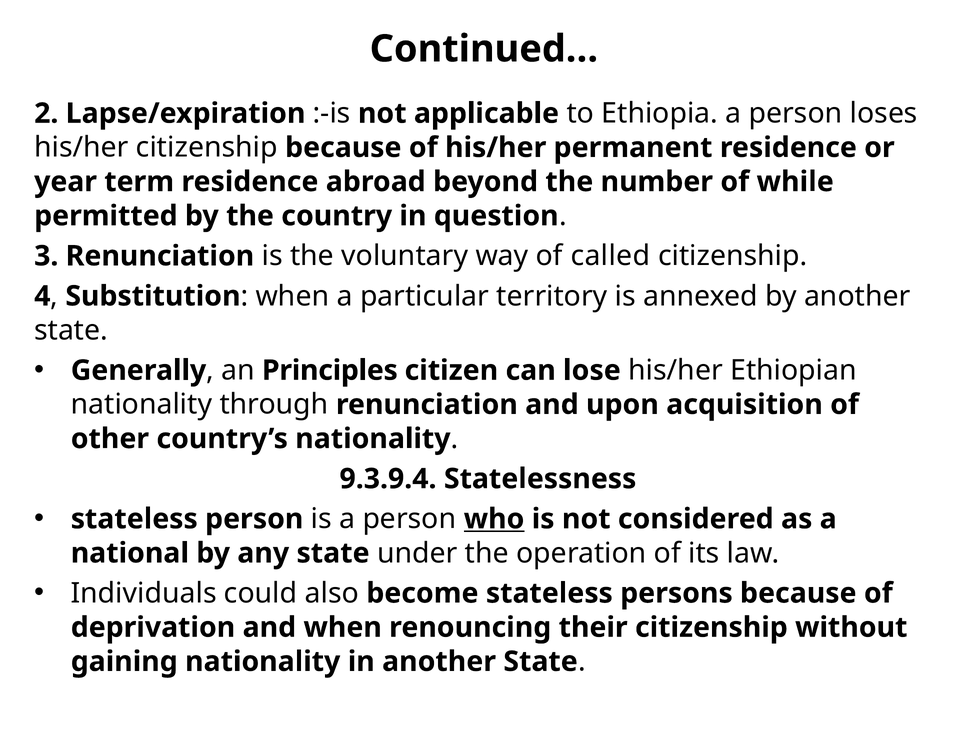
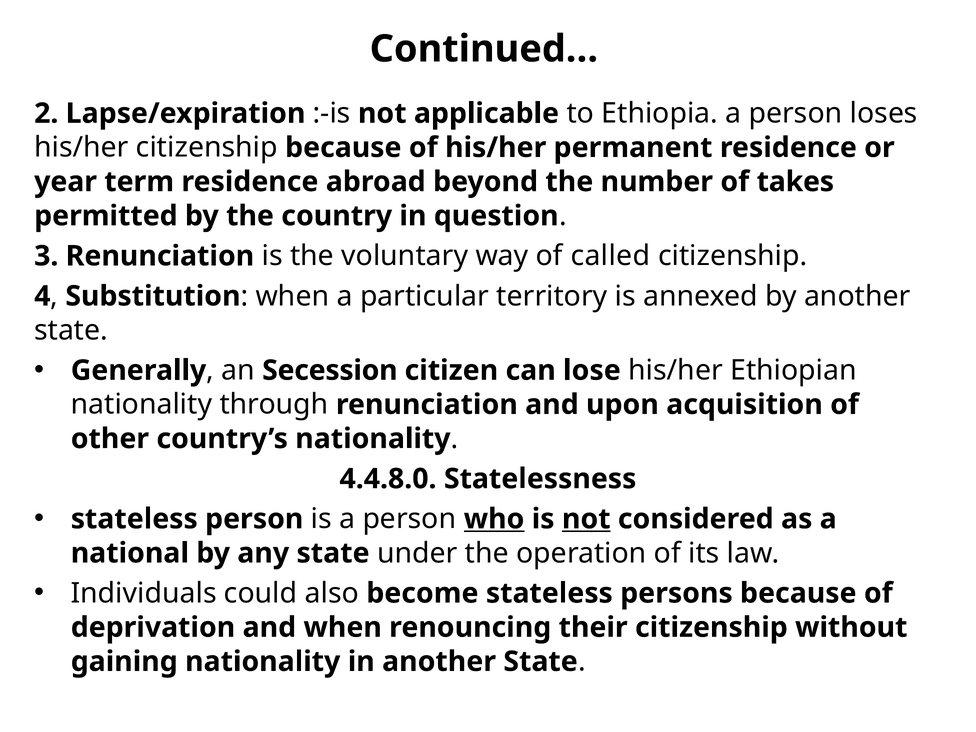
while: while -> takes (795, 182)
Principles: Principles -> Secession (330, 370)
9.3.9.4: 9.3.9.4 -> 4.4.8.0 (388, 479)
not underline: none -> present (586, 519)
